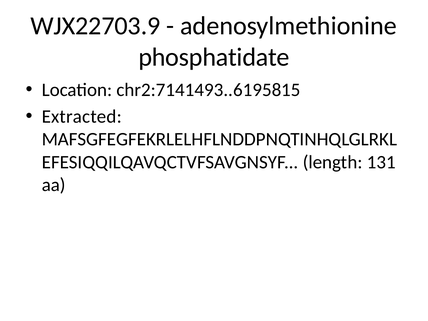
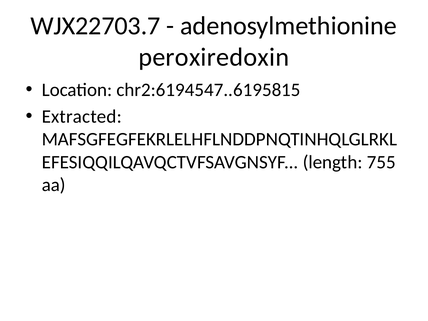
WJX22703.9: WJX22703.9 -> WJX22703.7 (95, 26)
phosphatidate: phosphatidate -> peroxiredoxin (214, 57)
chr2:7141493..6195815: chr2:7141493..6195815 -> chr2:6194547..6195815 (209, 90)
131: 131 -> 755 (381, 162)
